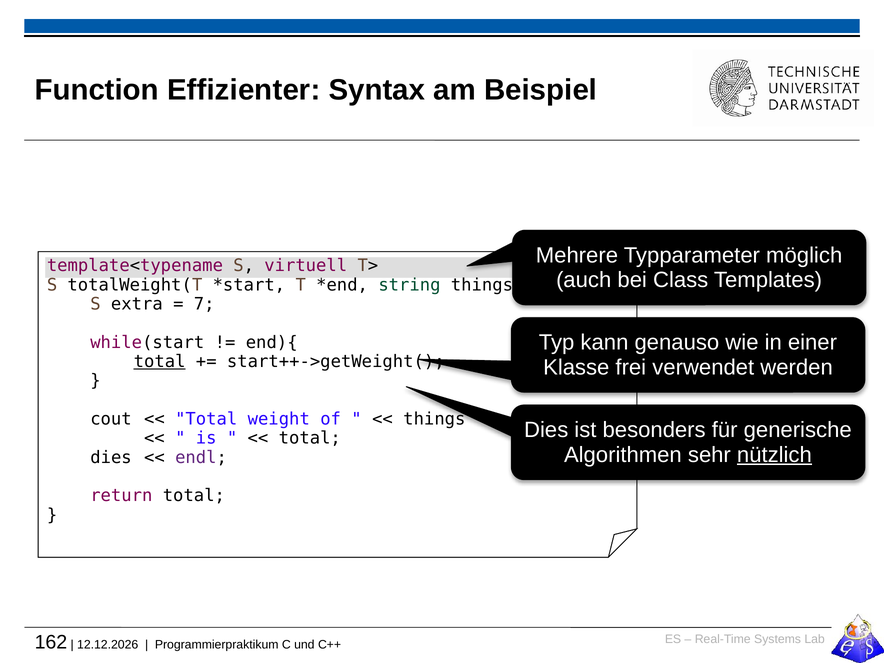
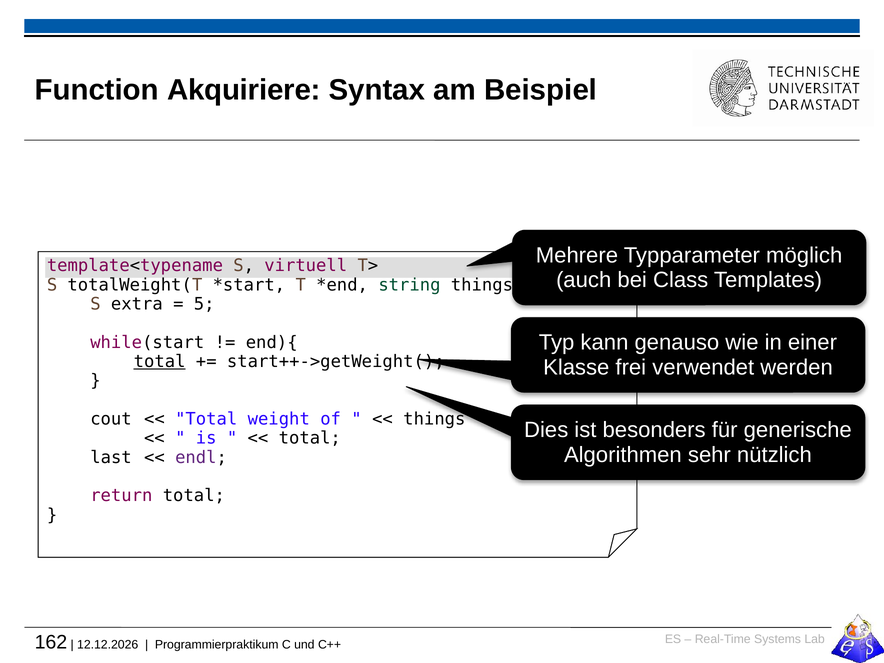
Effizienter: Effizienter -> Akquiriere (244, 90)
7: 7 -> 5 (204, 304)
nützlich underline: present -> none (774, 455)
dies: dies -> last (111, 457)
